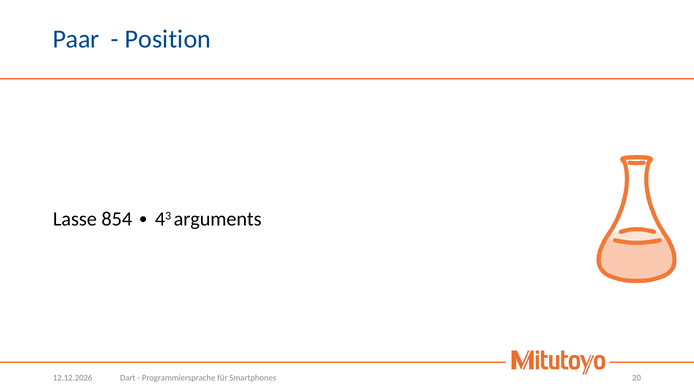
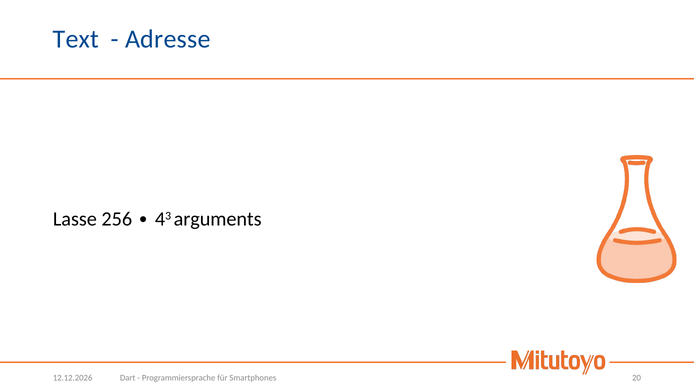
Paar: Paar -> Text (76, 39)
Position: Position -> Adresse (168, 39)
854: 854 -> 256 (117, 219)
